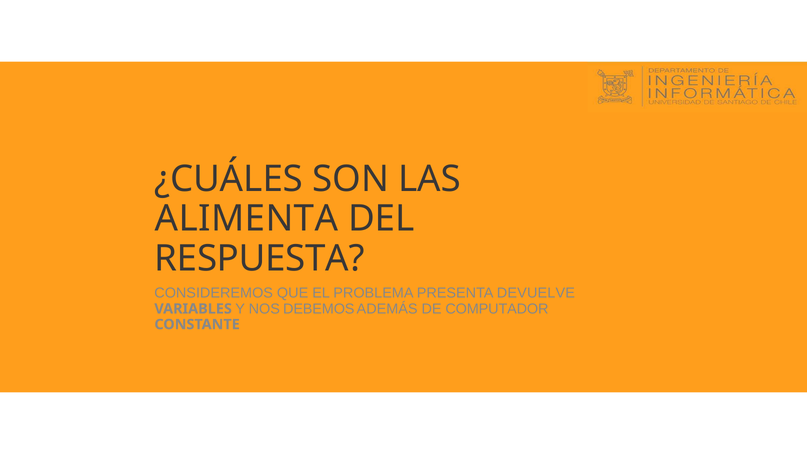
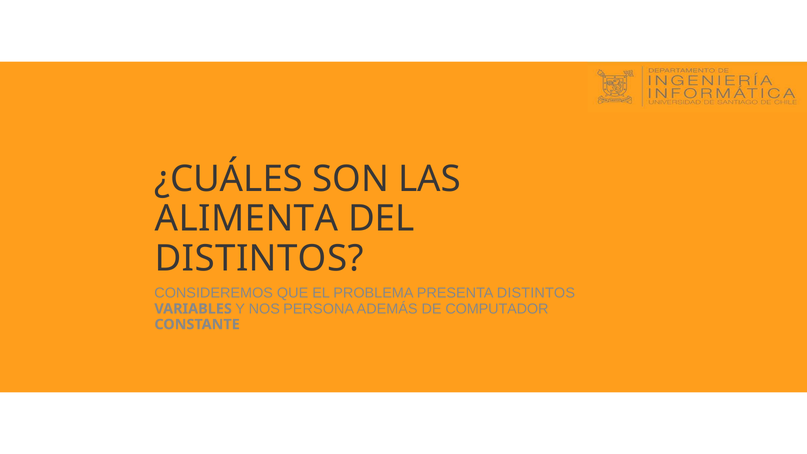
RESPUESTA: RESPUESTA -> DISTINTOS (259, 258)
PRESENTA DEVUELVE: DEVUELVE -> DISTINTOS (536, 293)
DEBEMOS: DEBEMOS -> PERSONA (319, 309)
